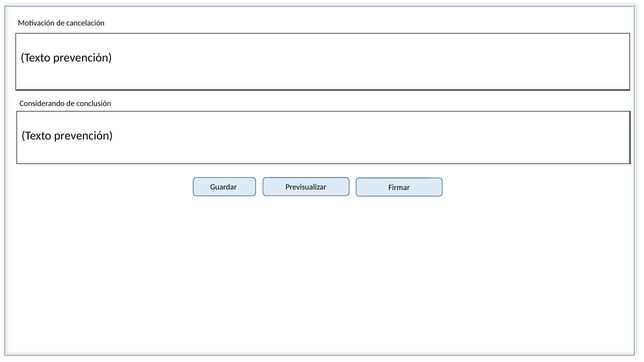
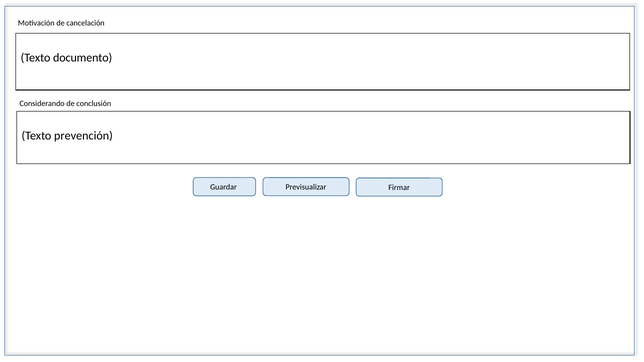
prevención: prevención -> documento (83, 58)
